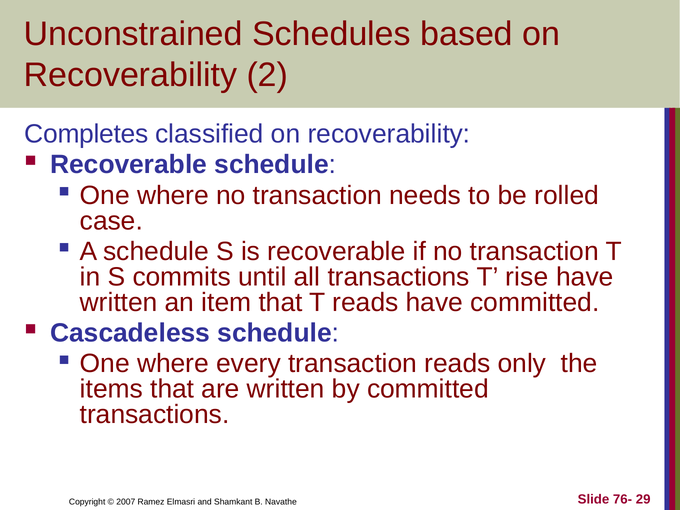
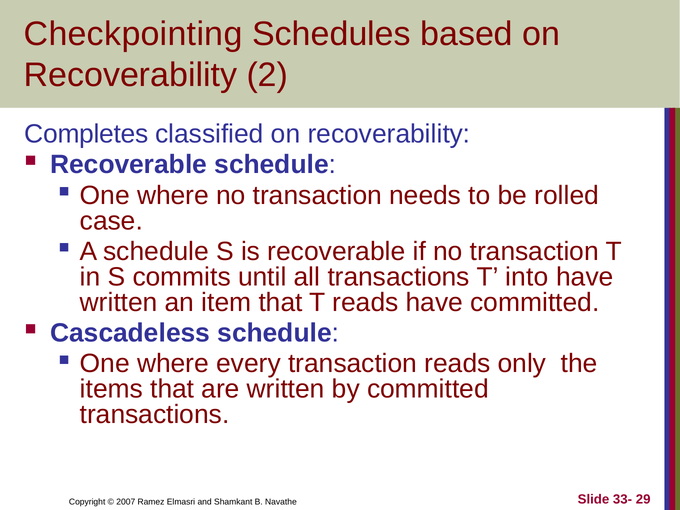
Unconstrained: Unconstrained -> Checkpointing (133, 34)
rise: rise -> into (527, 277)
76-: 76- -> 33- (623, 500)
